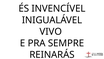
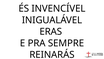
VIVO: VIVO -> ERAS (51, 31)
